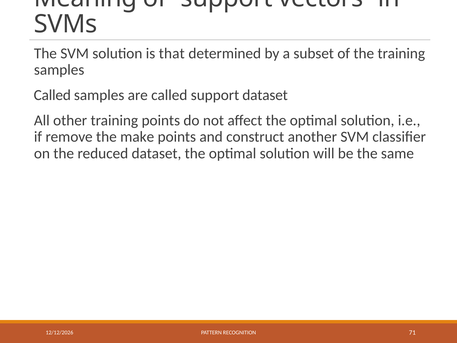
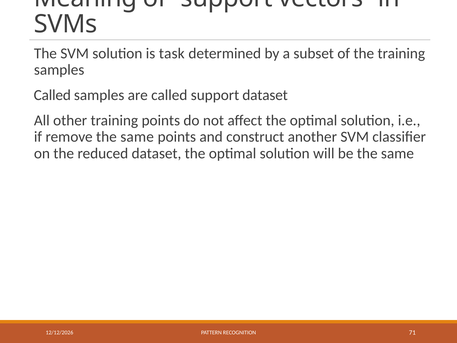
that: that -> task (172, 53)
remove the make: make -> same (137, 137)
